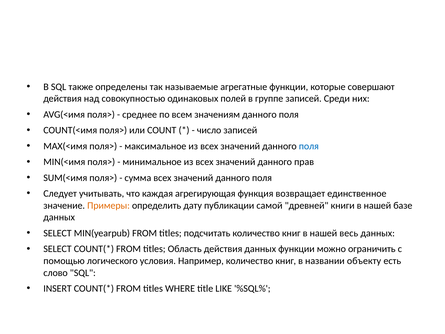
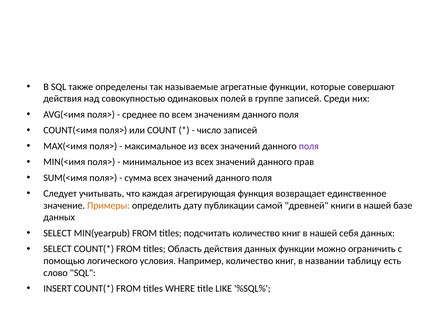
поля colour: blue -> purple (309, 146)
весь: весь -> себя (349, 233)
объекту: объекту -> таблицу (364, 261)
